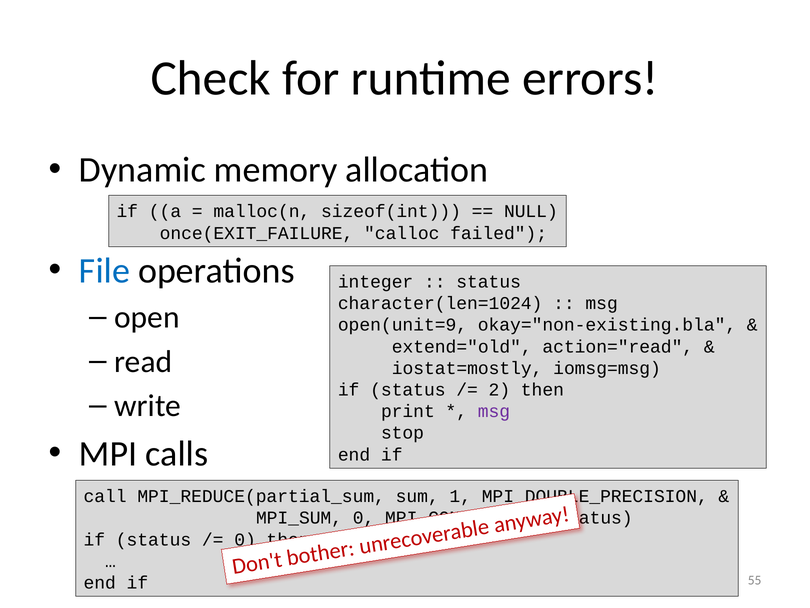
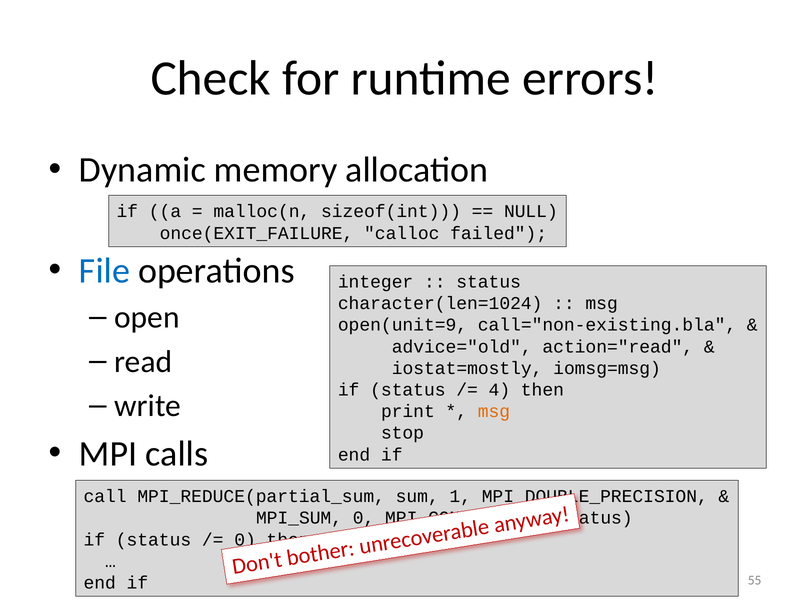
okay="non-existing.bla: okay="non-existing.bla -> call="non-existing.bla (607, 325)
extend="old: extend="old -> advice="old (462, 346)
2: 2 -> 4 (499, 389)
msg colour: purple -> orange (494, 411)
